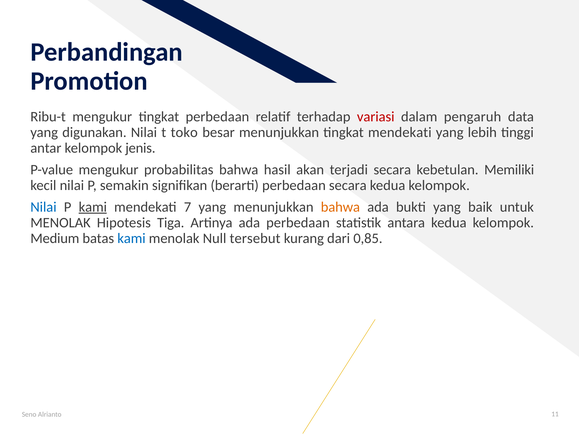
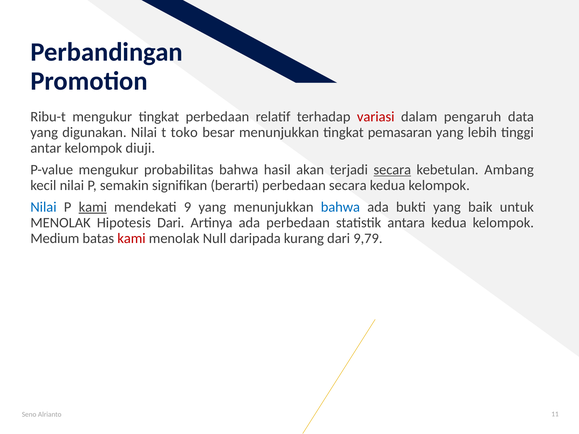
tingkat mendekati: mendekati -> pemasaran (400, 132)
jenis: jenis -> diuji (140, 148)
secara underline: none -> present (392, 170)
Memiliki: Memiliki -> Ambang (509, 170)
7: 7 -> 9 (188, 207)
bahwa colour: orange -> blue (340, 207)
Hipotesis Tiga: Tiga -> Dari (171, 223)
kami colour: blue -> red (131, 238)
tersebut: tersebut -> daripada (255, 238)
0,85: 0,85 -> 9,79 (368, 238)
